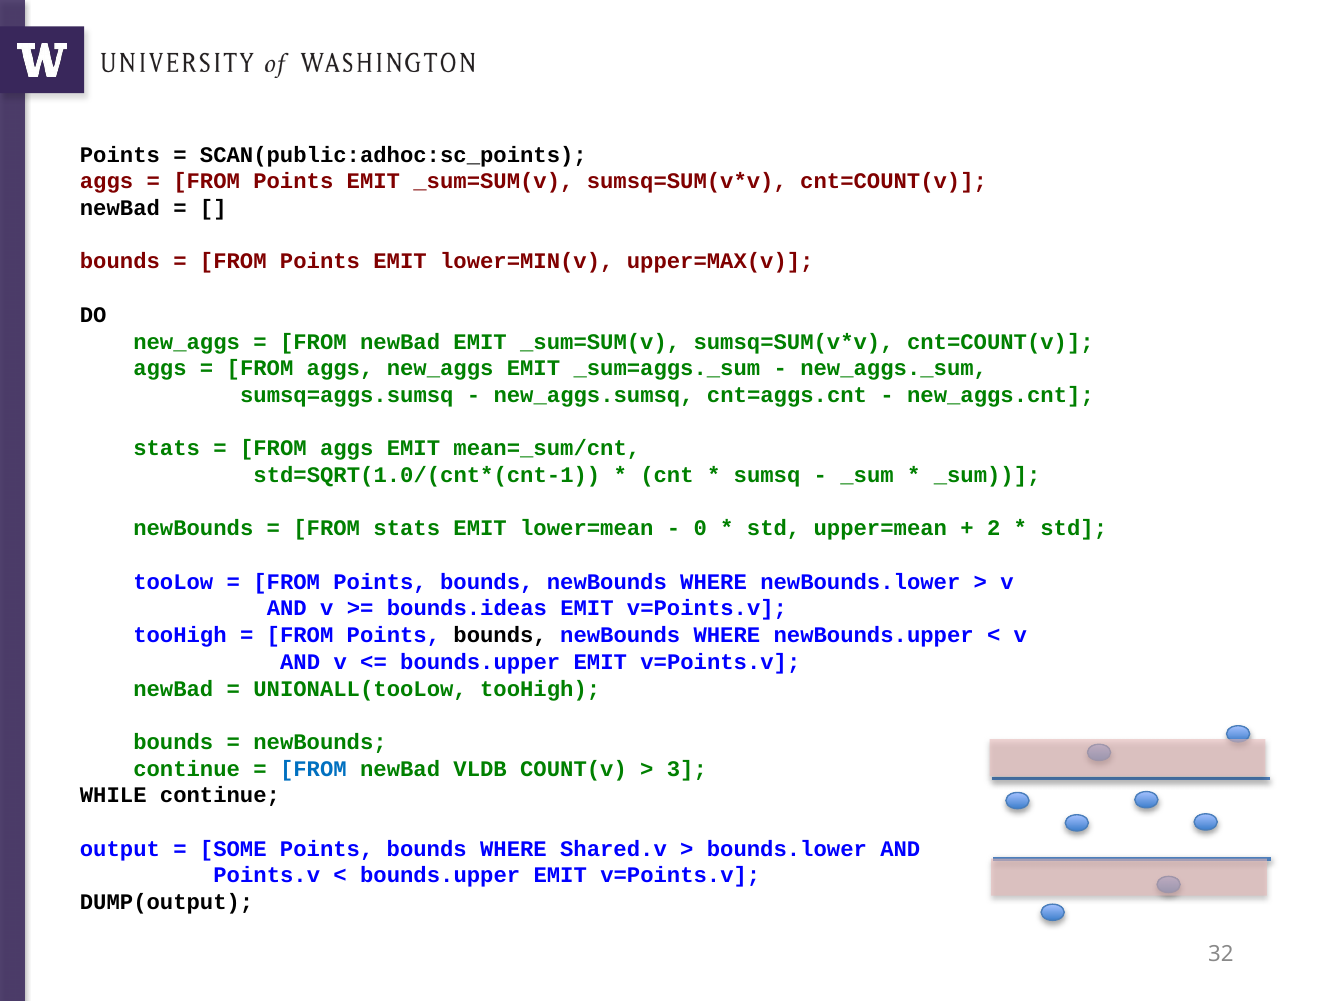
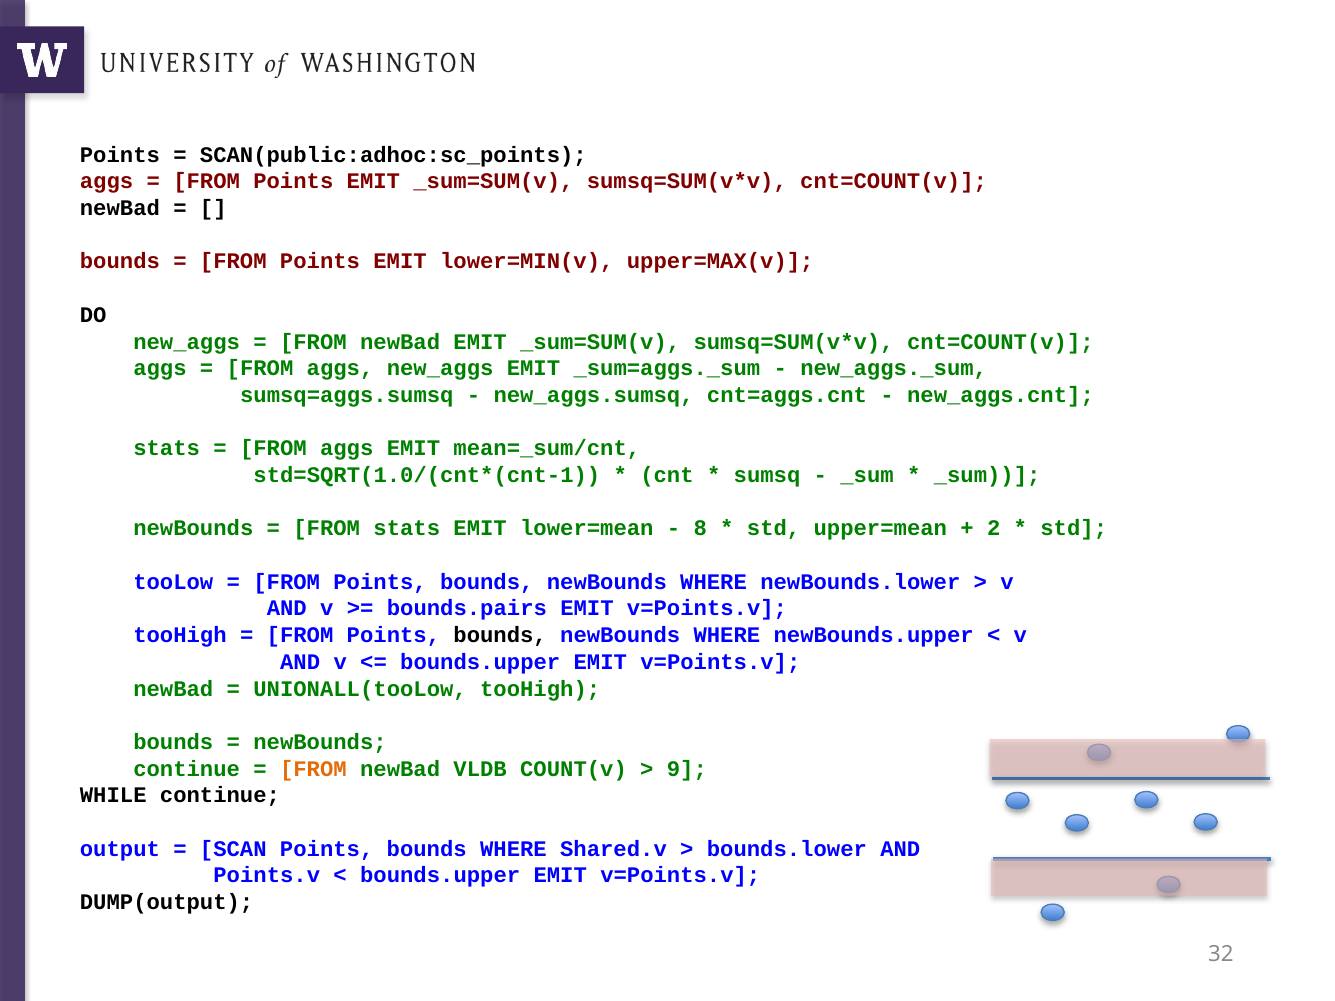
0: 0 -> 8 (700, 529)
bounds.ideas: bounds.ideas -> bounds.pairs (467, 609)
FROM colour: blue -> orange (313, 769)
3: 3 -> 9 (687, 769)
SOME: SOME -> SCAN (233, 849)
